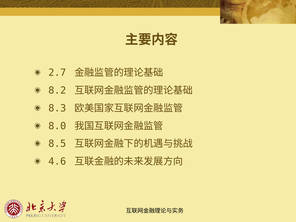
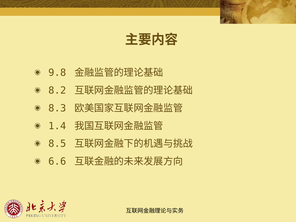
2.7: 2.7 -> 9.8 (57, 73)
8.0: 8.0 -> 1.4 (57, 126)
4.6: 4.6 -> 6.6 (57, 161)
